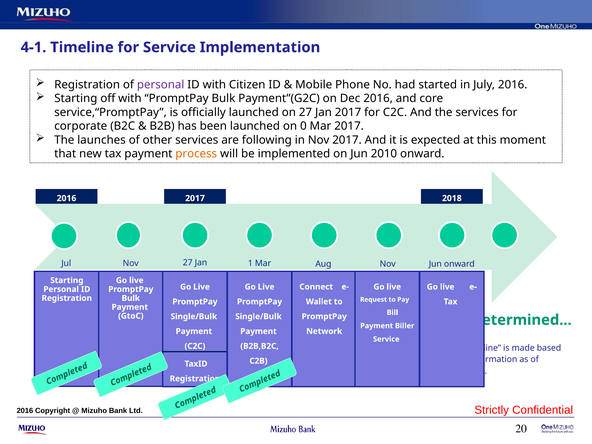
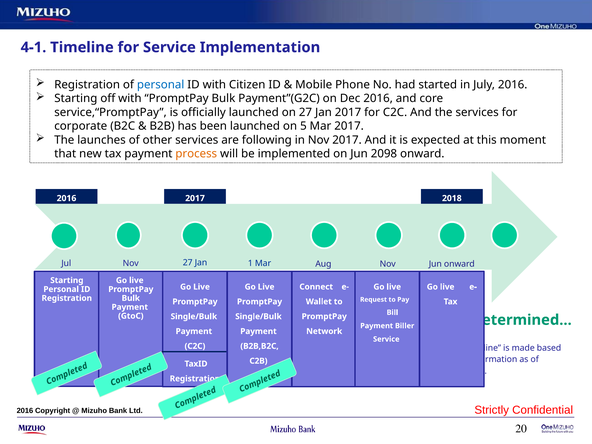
personal colour: purple -> blue (161, 85)
0: 0 -> 5 (303, 126)
2010: 2010 -> 2098 (384, 154)
